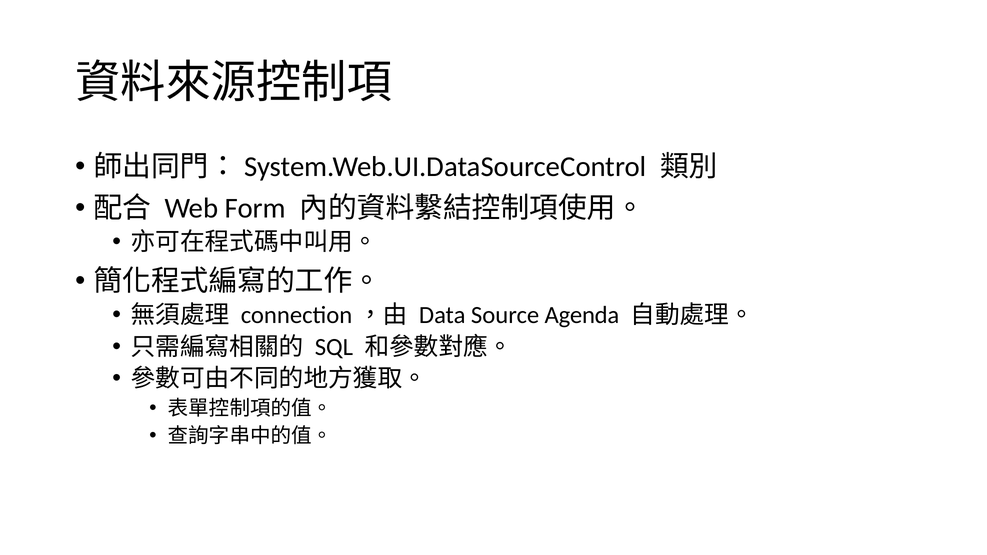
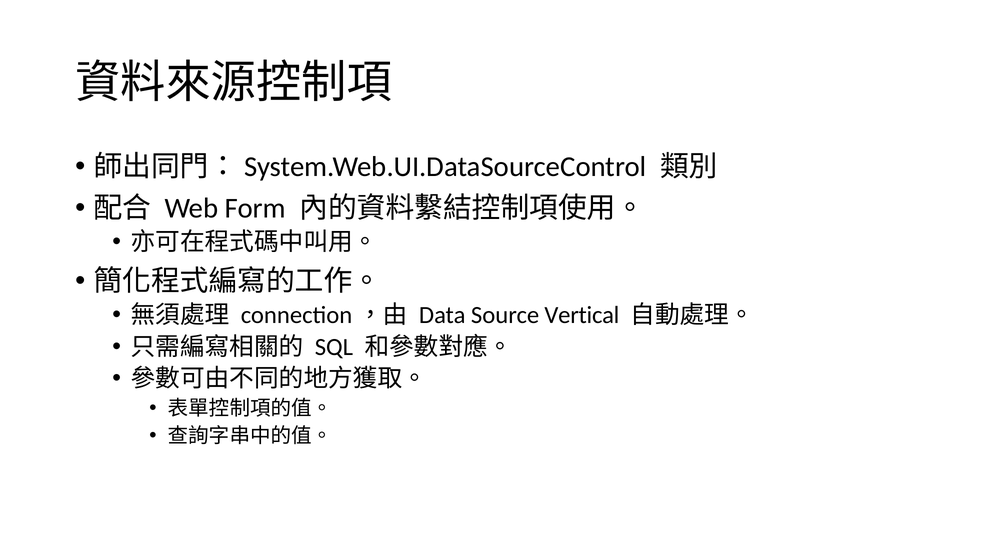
Agenda: Agenda -> Vertical (582, 315)
